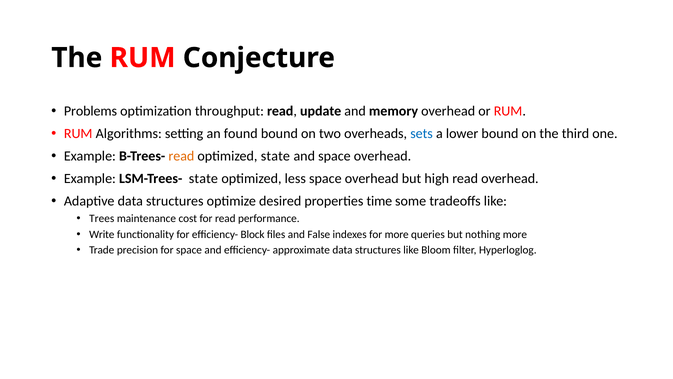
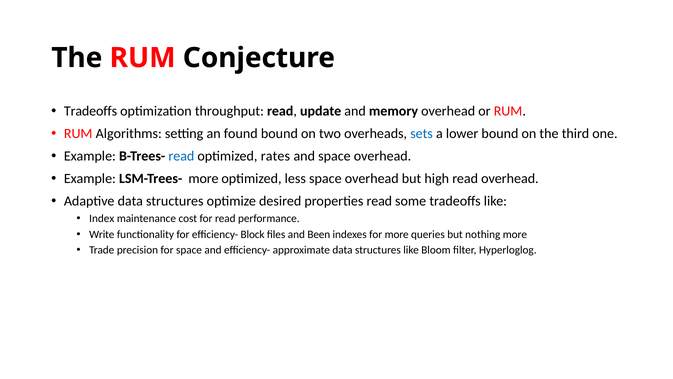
Problems: Problems -> Tradeoffs (91, 111)
read colour: orange -> blue (181, 156)
optimized state: state -> rates (275, 156)
LSM-Trees- state: state -> more (204, 178)
properties time: time -> read (379, 201)
Trees: Trees -> Index (102, 218)
False: False -> Been (319, 234)
